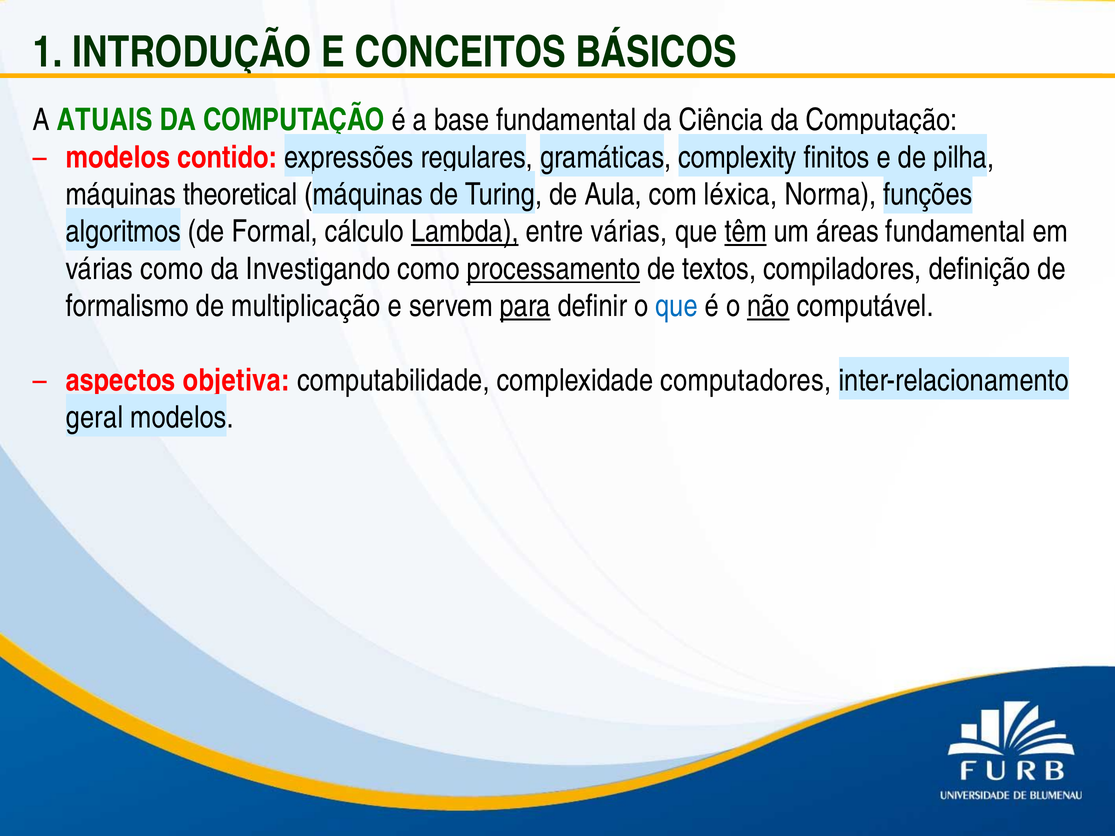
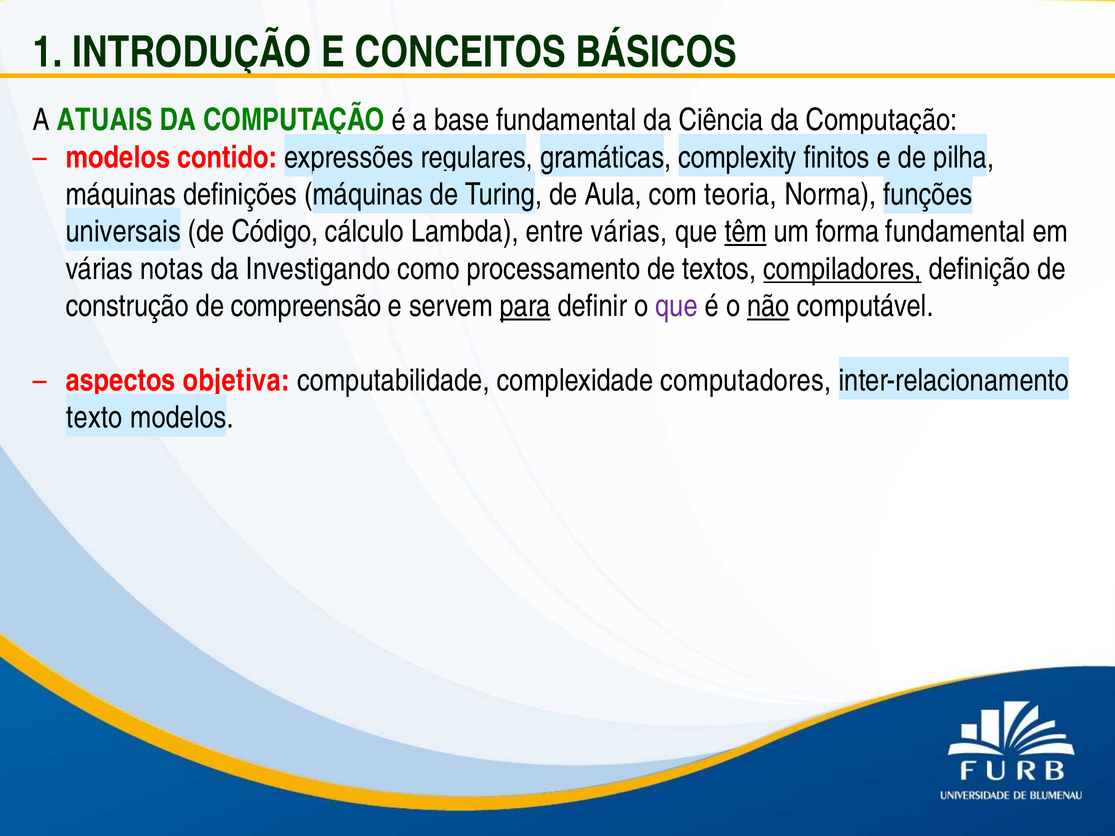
theoretical: theoretical -> definições (240, 195)
léxica: léxica -> teoria (741, 195)
algoritmos: algoritmos -> universais (123, 232)
Formal: Formal -> Código (275, 232)
Lambda underline: present -> none (465, 232)
áreas: áreas -> forma (847, 232)
várias como: como -> notas (172, 269)
processamento underline: present -> none (553, 269)
compiladores underline: none -> present (842, 269)
formalismo: formalismo -> construção (127, 306)
multiplicação: multiplicação -> compreensão (306, 306)
que colour: blue -> purple (676, 306)
geral: geral -> texto (94, 418)
